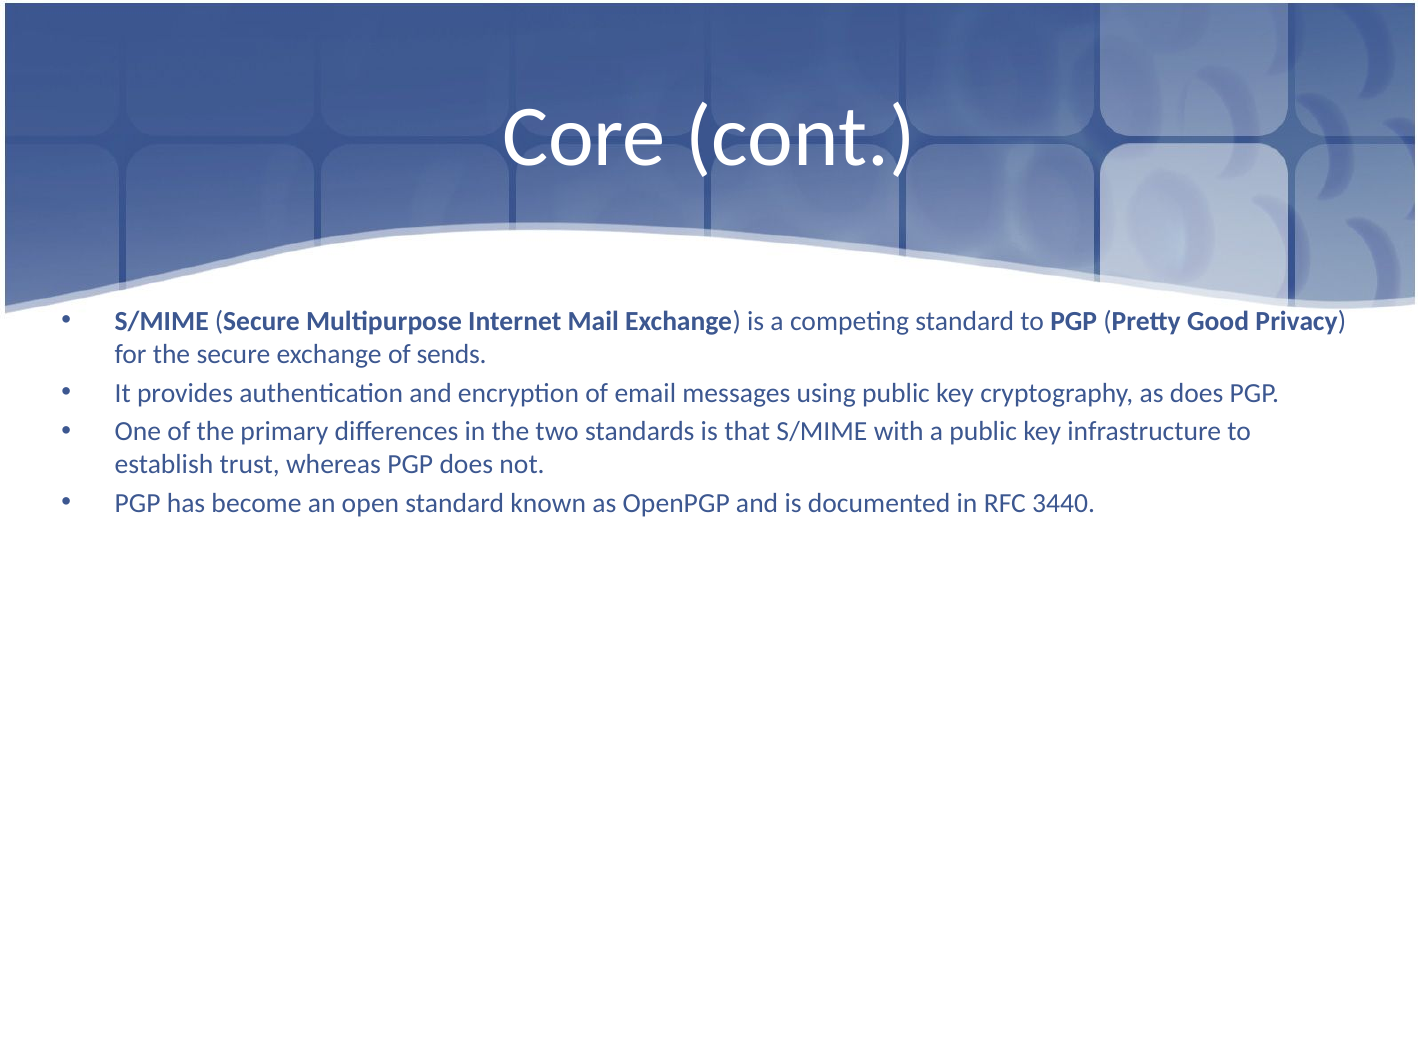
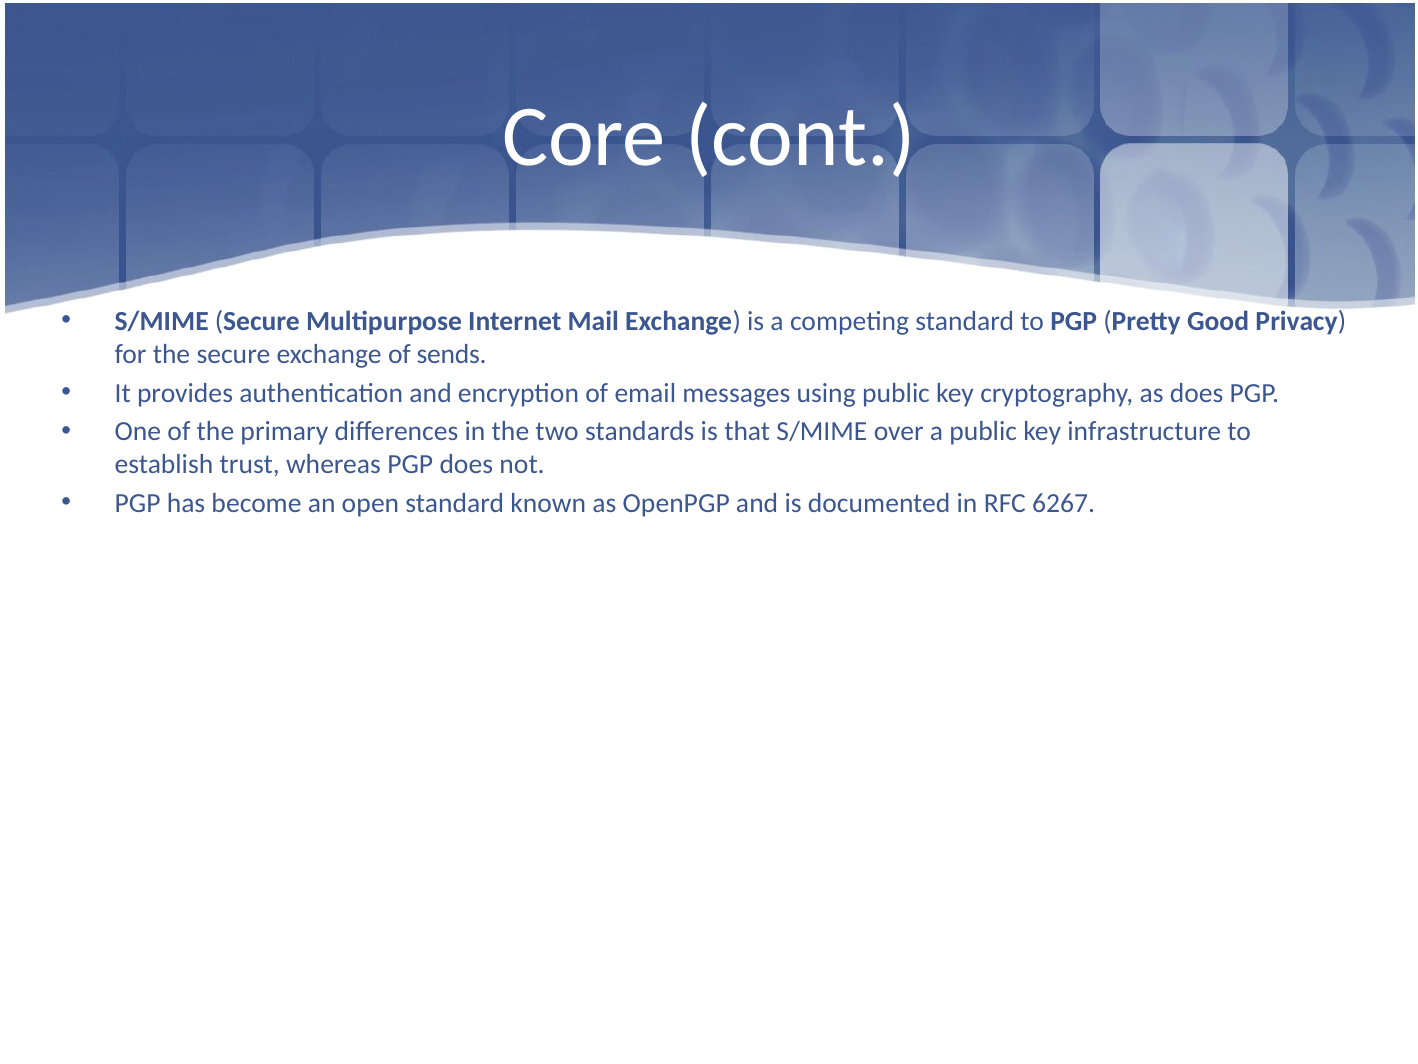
with: with -> over (899, 431)
3440: 3440 -> 6267 (1064, 503)
